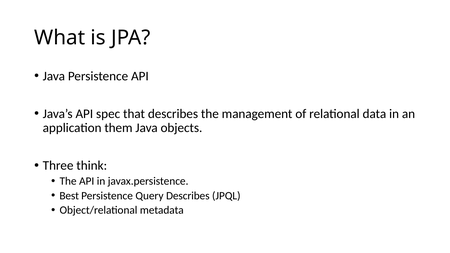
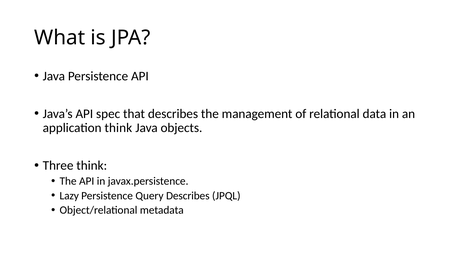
application them: them -> think (118, 128)
Best: Best -> Lazy (69, 196)
